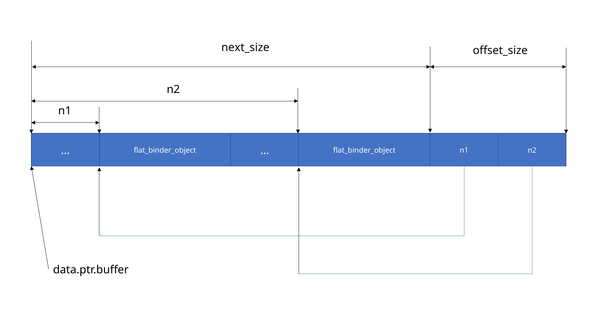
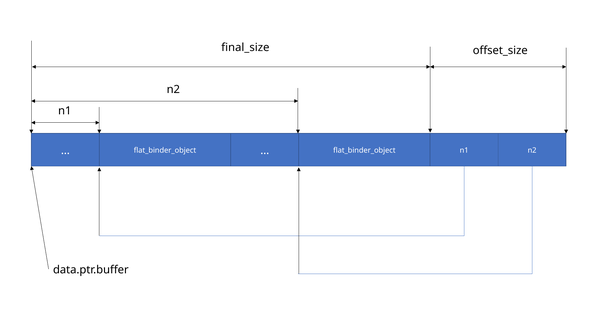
next_size: next_size -> final_size (245, 47)
